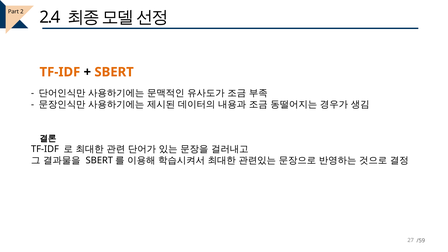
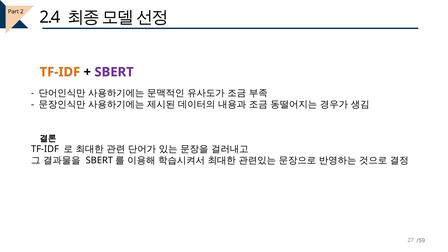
SBERT colour: orange -> purple (114, 72)
